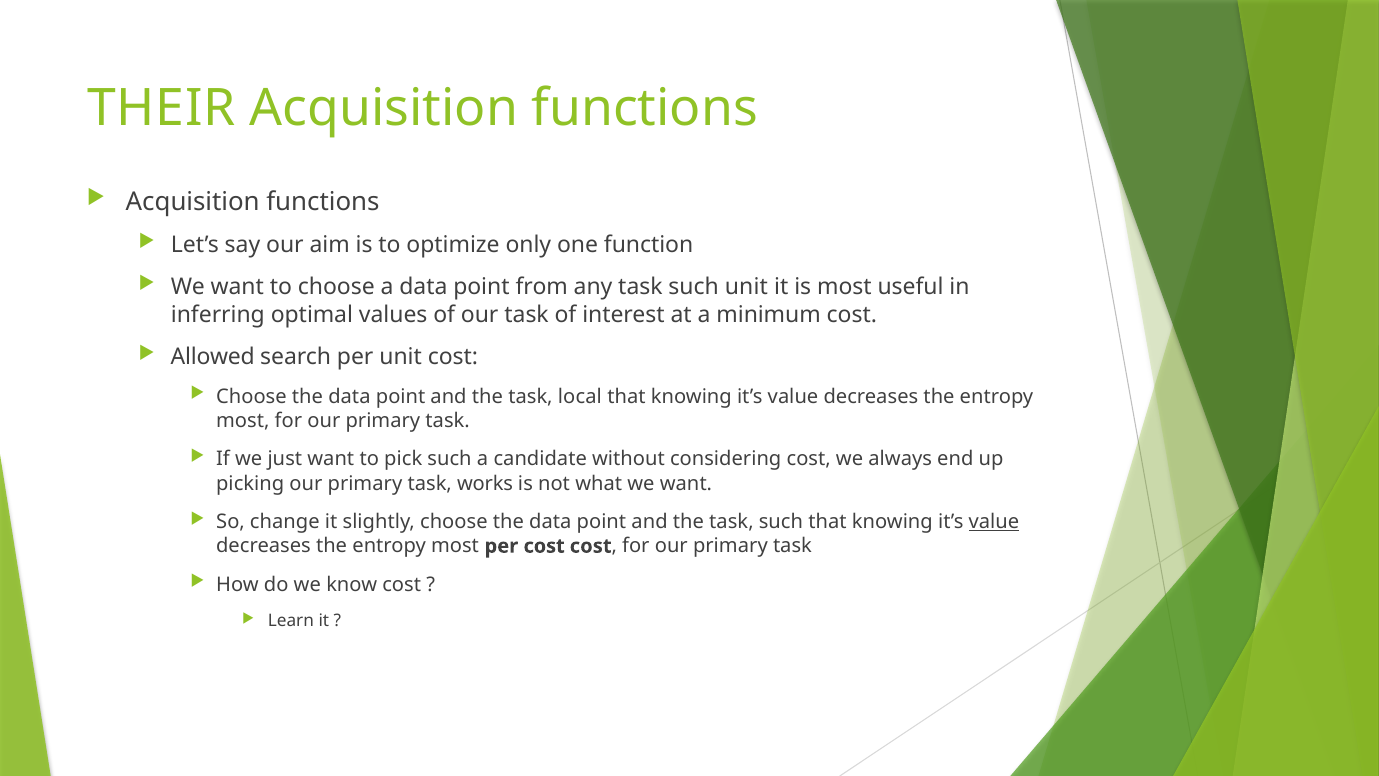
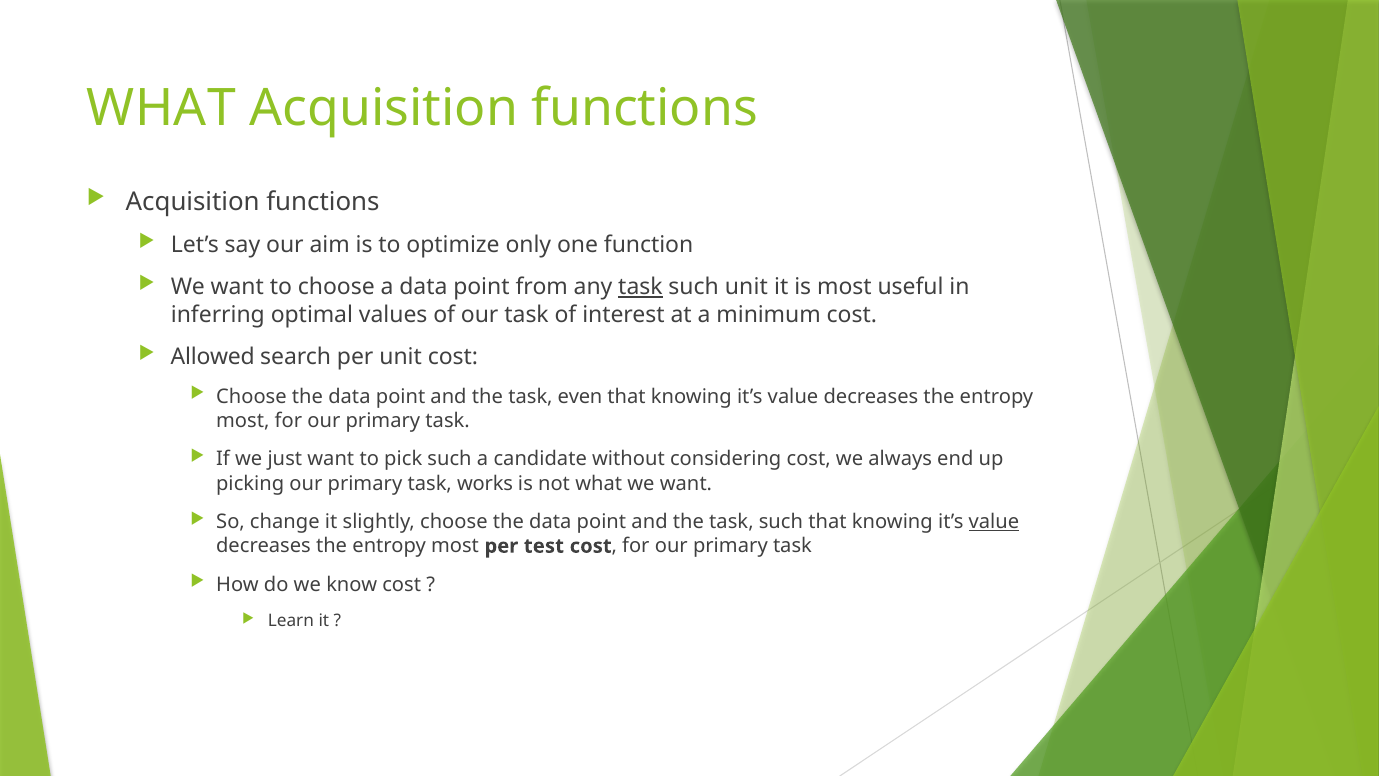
THEIR: THEIR -> WHAT (162, 109)
task underline: none -> present (640, 287)
local: local -> even (580, 396)
per cost: cost -> test (544, 546)
